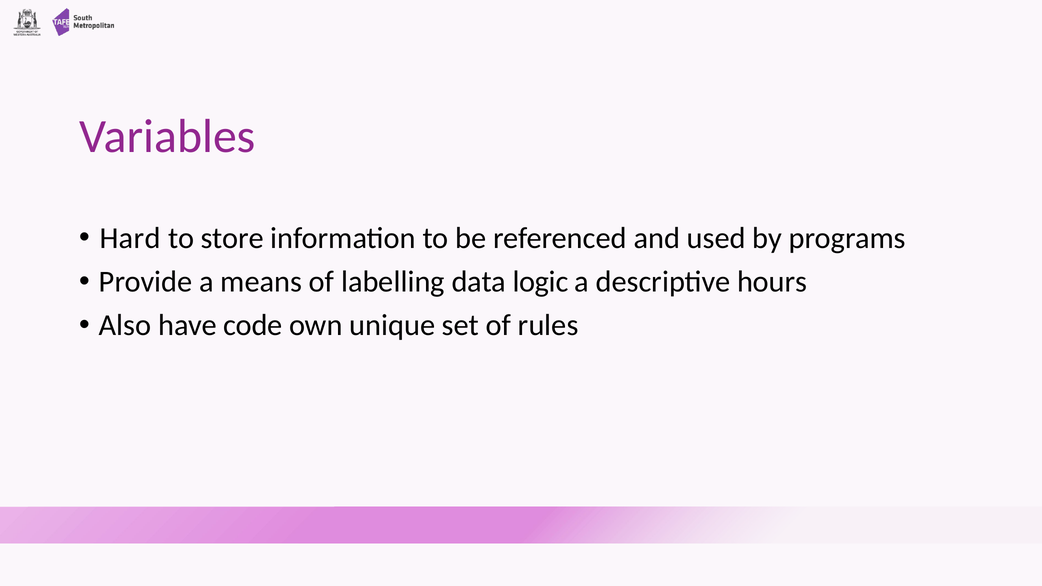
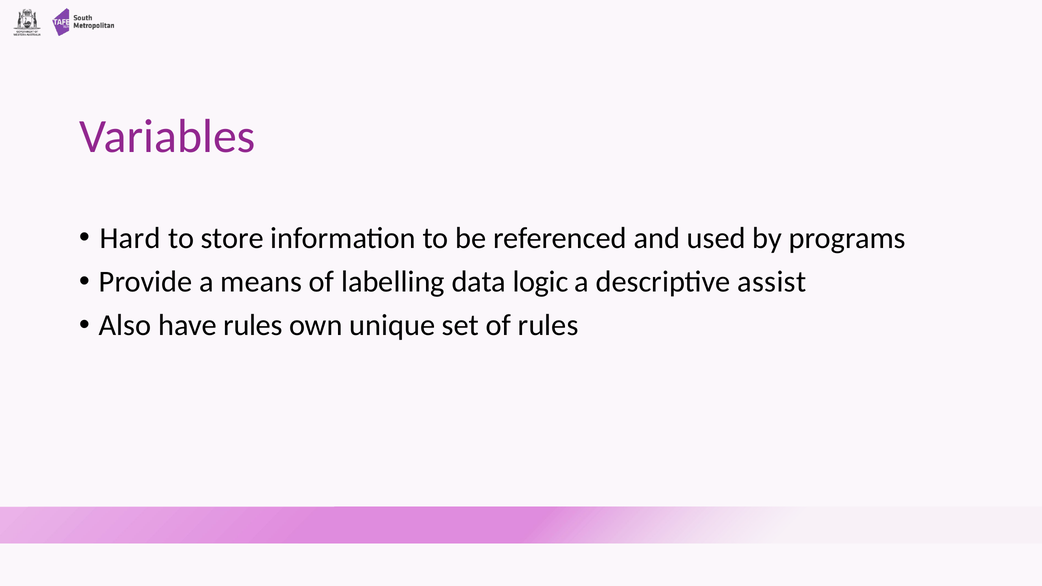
hours: hours -> assist (772, 282)
have code: code -> rules (253, 325)
